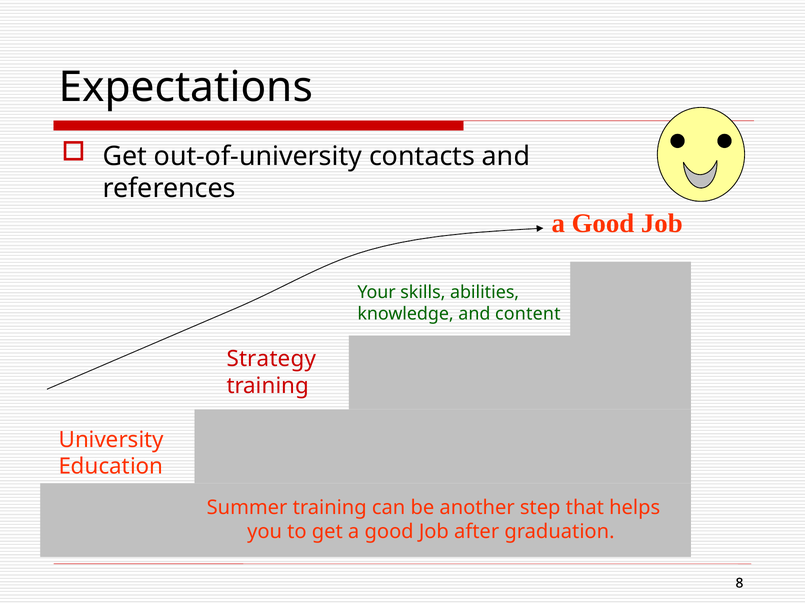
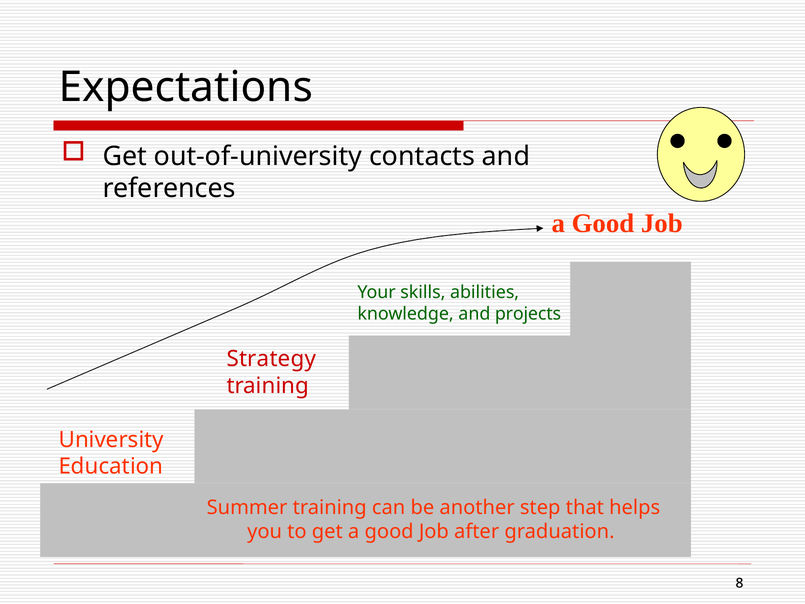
content: content -> projects (528, 314)
